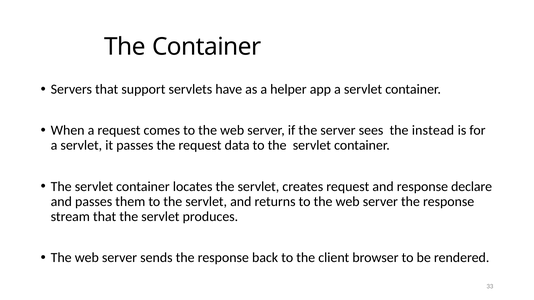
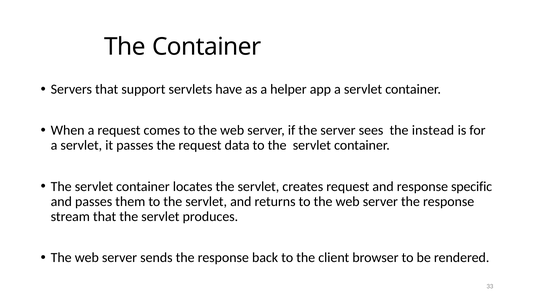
declare: declare -> specific (472, 187)
